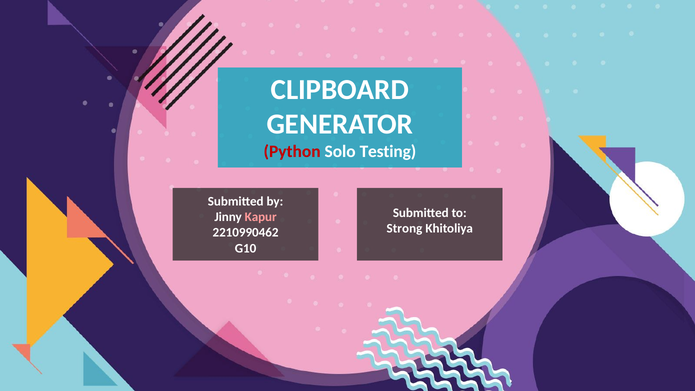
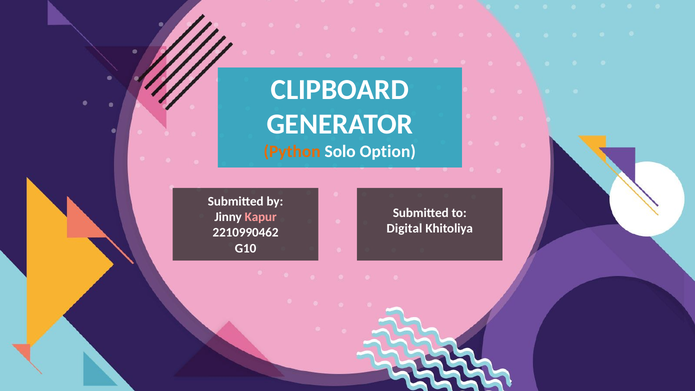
Python colour: red -> orange (292, 151)
Testing: Testing -> Option (388, 151)
Strong: Strong -> Digital (404, 229)
